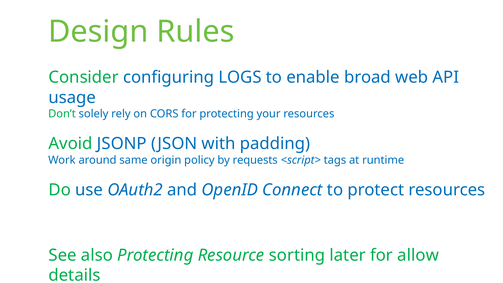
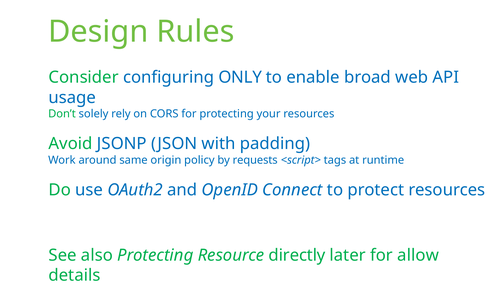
LOGS: LOGS -> ONLY (240, 77)
sorting: sorting -> directly (297, 255)
